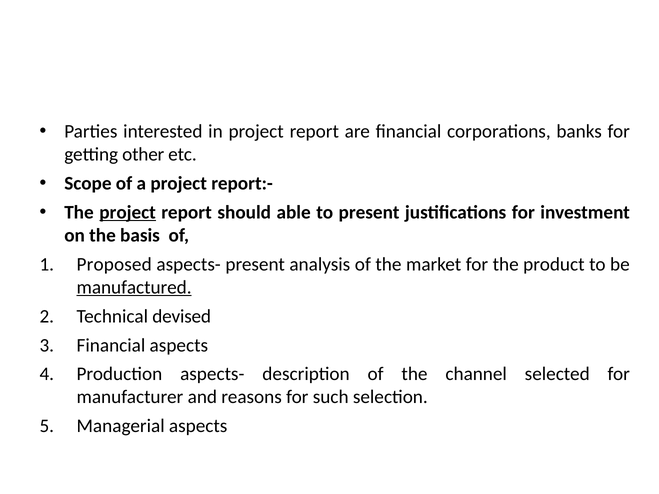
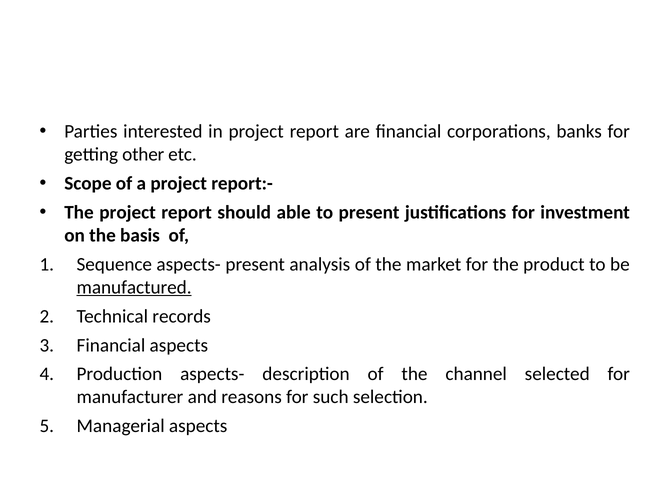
project underline: present -> none (128, 212)
Proposed: Proposed -> Sequence (114, 264)
devised: devised -> records (182, 316)
